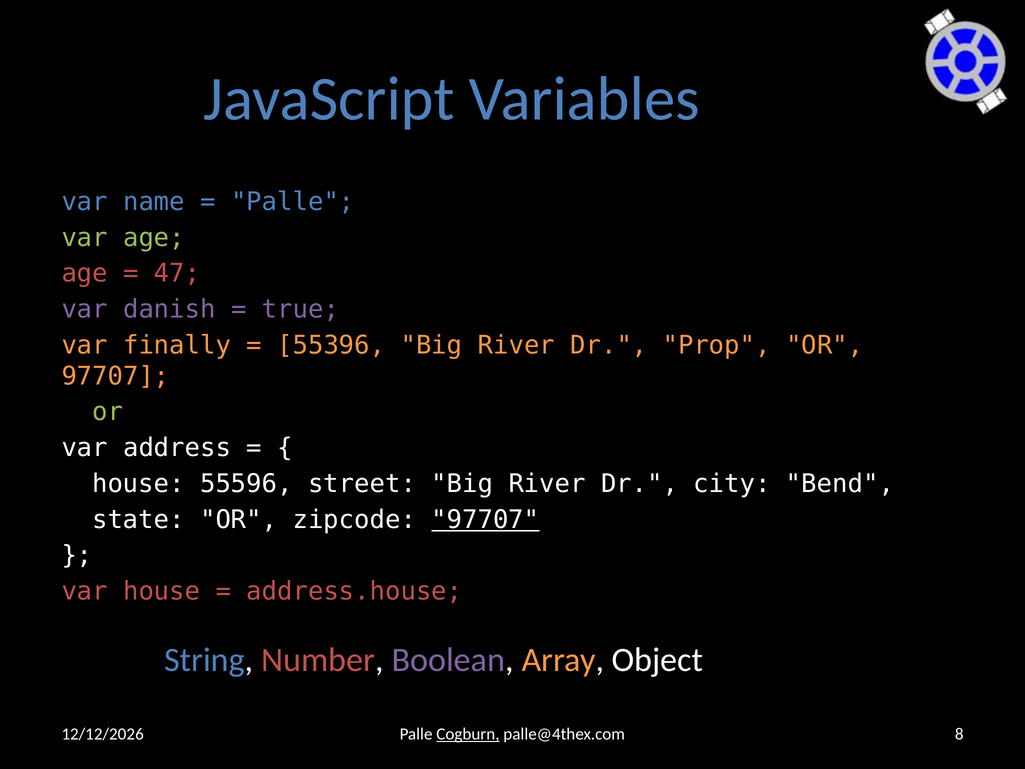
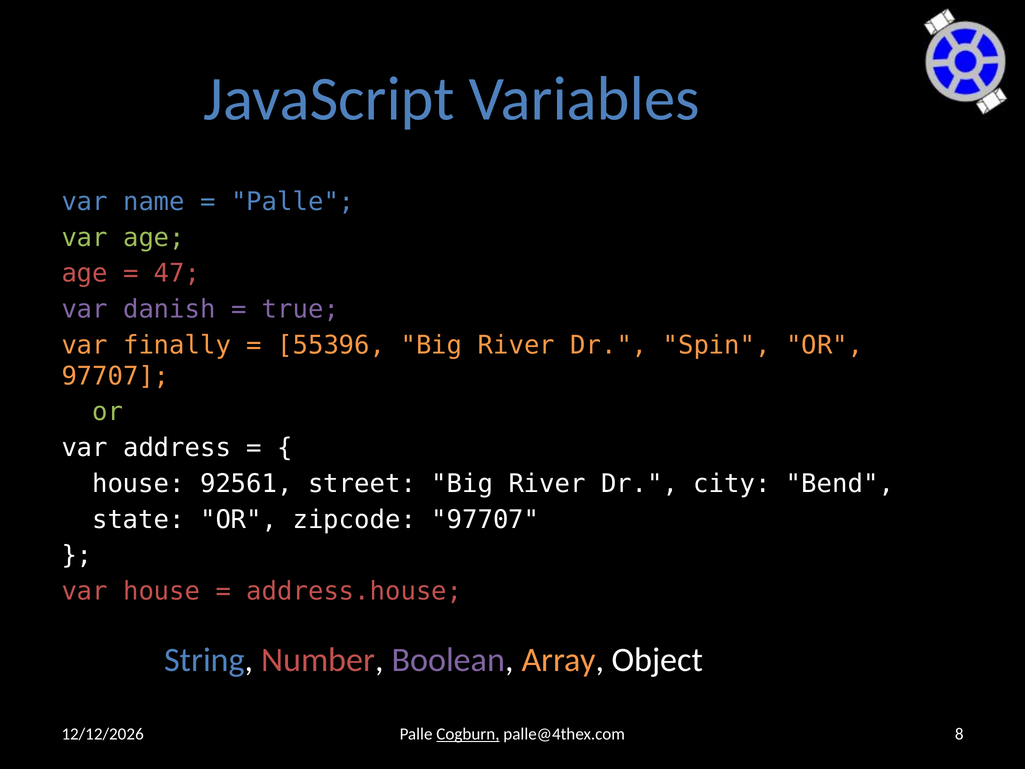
Prop: Prop -> Spin (717, 345)
55596: 55596 -> 92561 (246, 484)
97707 underline: present -> none (485, 519)
